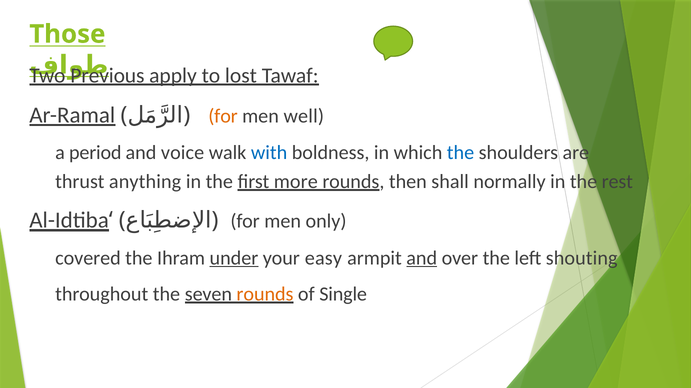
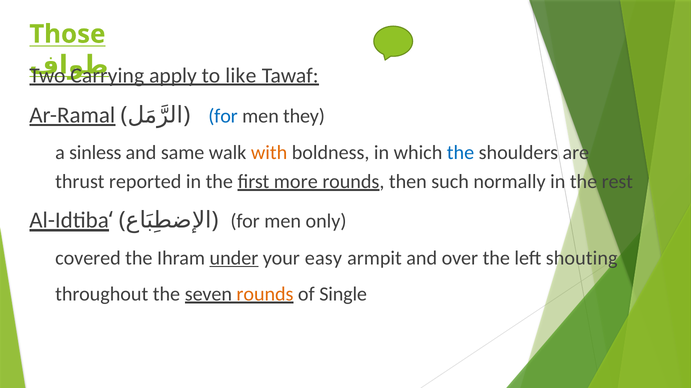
Previous: Previous -> Carrying (107, 76)
lost: lost -> like (241, 76)
for colour: orange -> blue (223, 116)
well: well -> they (304, 116)
period: period -> sinless (95, 153)
voice: voice -> same (183, 153)
with colour: blue -> orange (269, 153)
anything: anything -> reported (145, 182)
shall: shall -> such (450, 182)
and underline: present -> none (422, 258)
